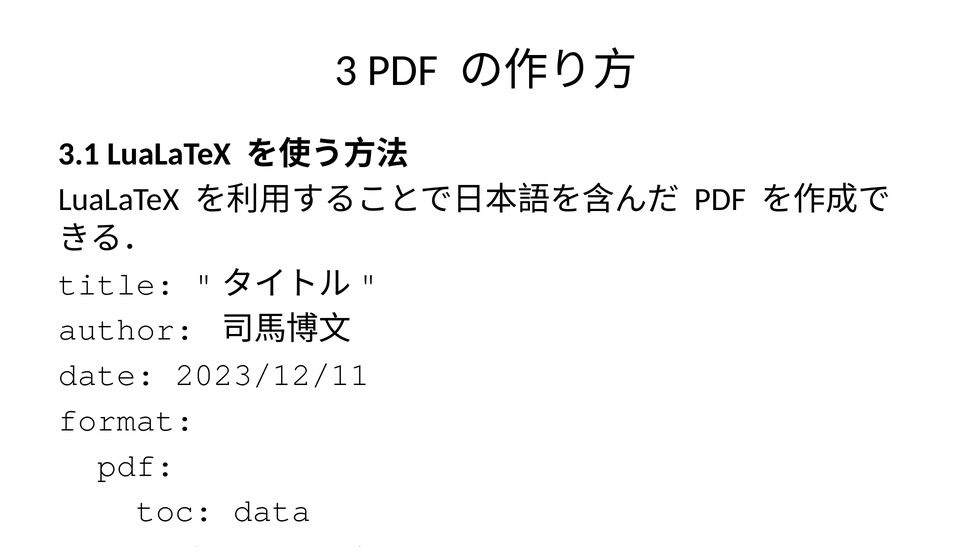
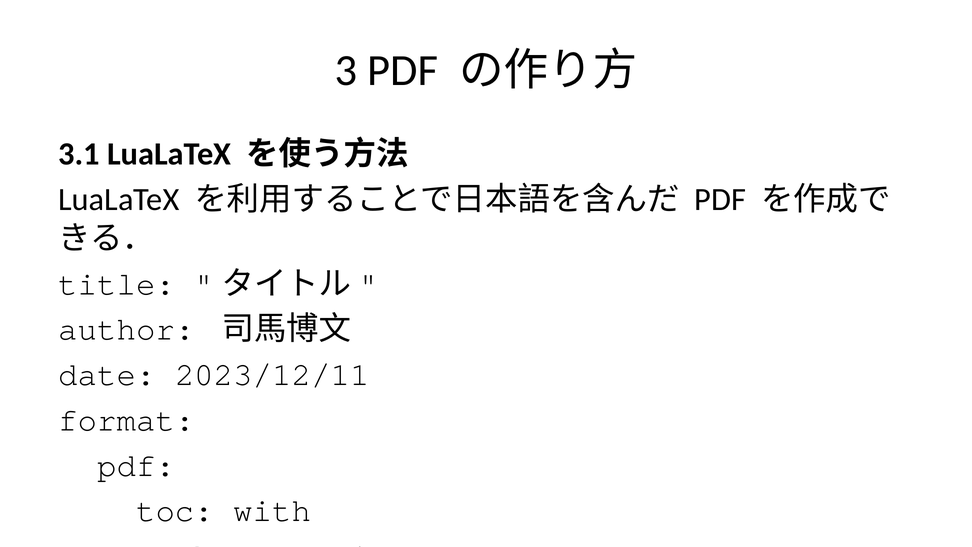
toc data: data -> with (272, 510)
